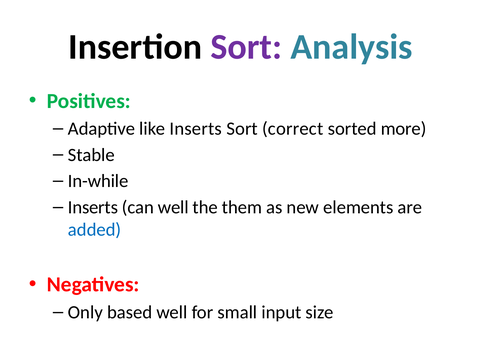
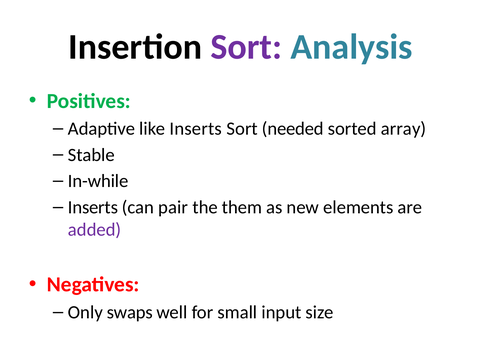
correct: correct -> needed (293, 129)
more: more -> array (403, 129)
can well: well -> pair (173, 207)
added colour: blue -> purple (95, 230)
based: based -> swaps (130, 312)
